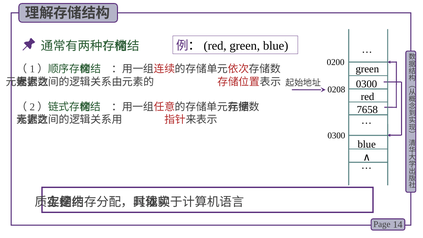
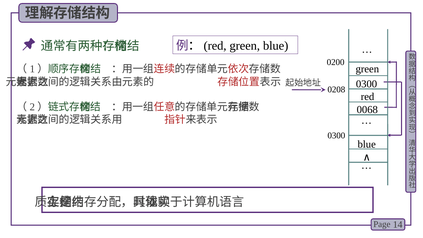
7658: 7658 -> 0068 (367, 110)
